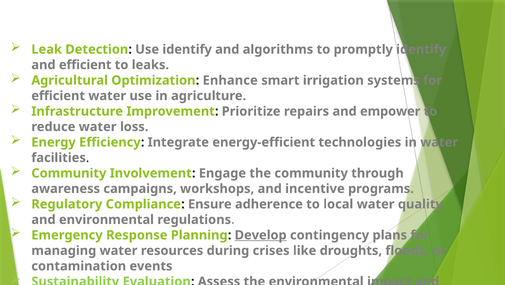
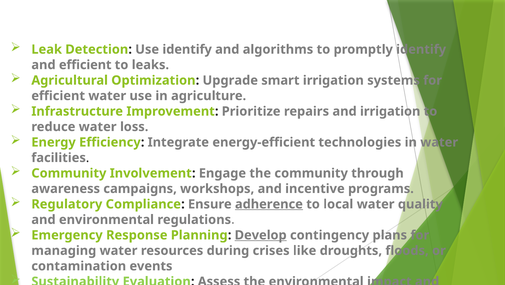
Enhance: Enhance -> Upgrade (230, 80)
and empower: empower -> irrigation (390, 111)
adherence underline: none -> present (269, 204)
